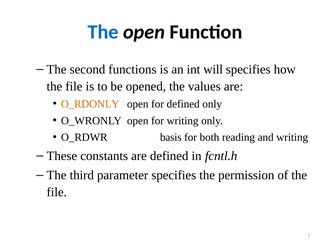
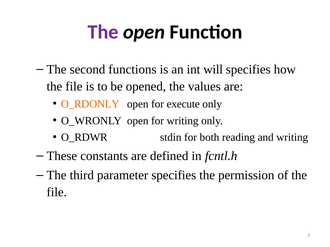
The colour: blue -> purple (103, 32)
for defined: defined -> execute (183, 104)
basis: basis -> stdin (171, 138)
